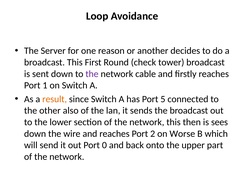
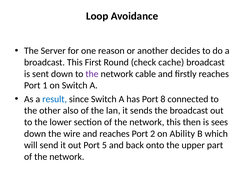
tower: tower -> cache (171, 62)
result colour: orange -> blue (55, 99)
5: 5 -> 8 (163, 99)
Worse: Worse -> Ability (182, 134)
0: 0 -> 5 (104, 145)
